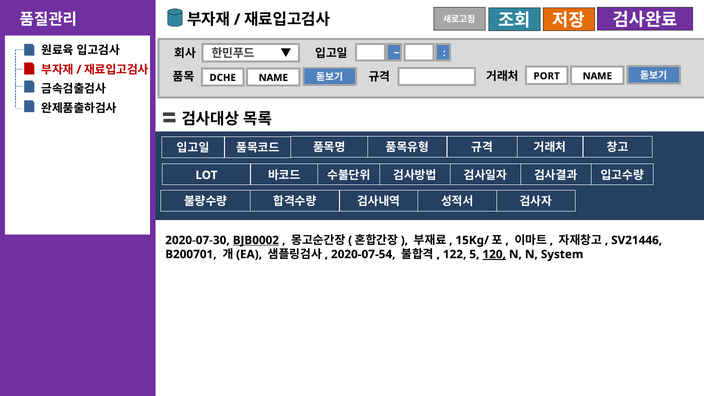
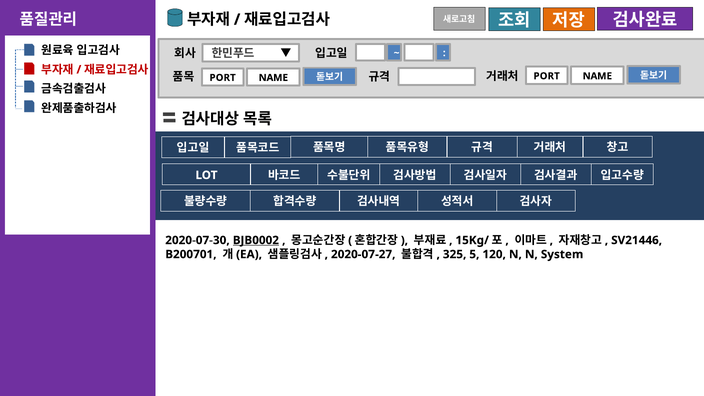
DCHE: DCHE -> PORT (223, 78)
2020-07-54: 2020-07-54 -> 2020-07-27 (363, 254)
122: 122 -> 325 (455, 254)
120 underline: present -> none (494, 254)
